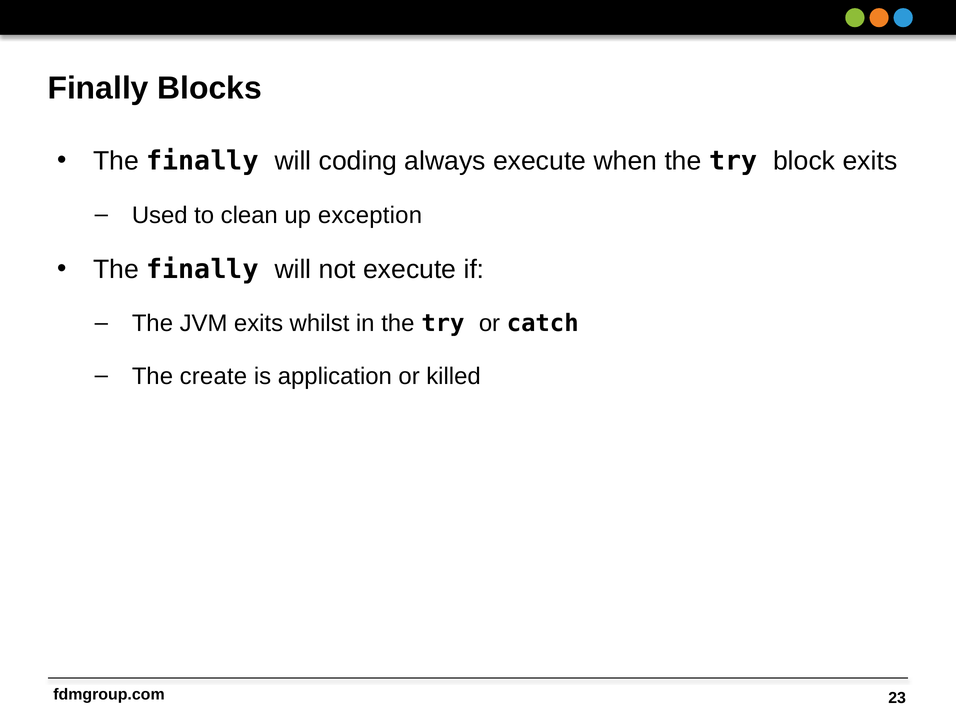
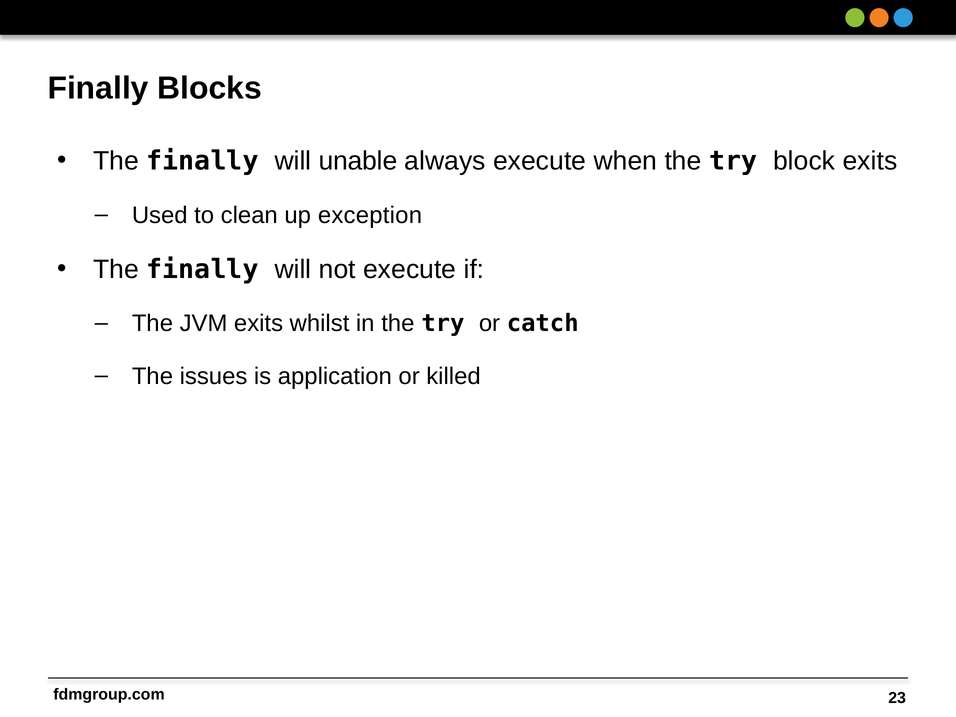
coding: coding -> unable (358, 161)
create: create -> issues (214, 376)
